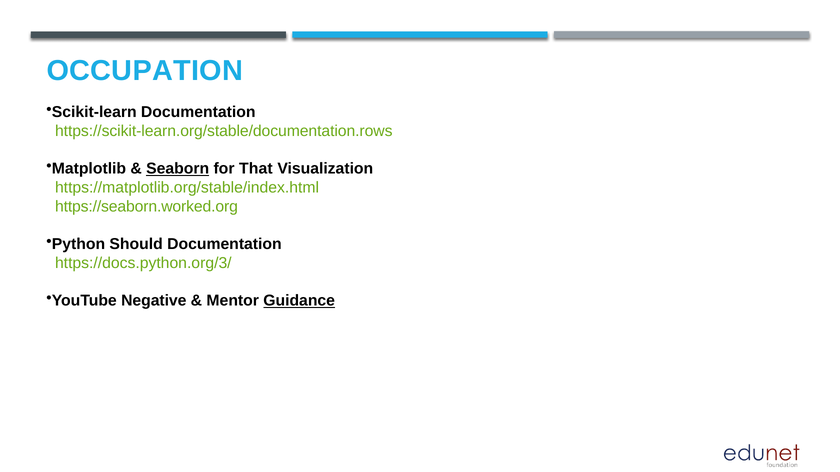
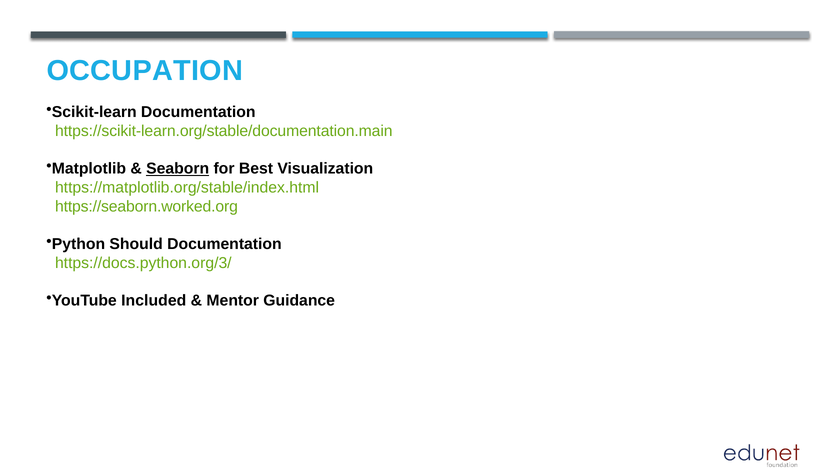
https://scikit-learn.org/stable/documentation.rows: https://scikit-learn.org/stable/documentation.rows -> https://scikit-learn.org/stable/documentation.main (224, 131)
That: That -> Best (256, 169)
Negative: Negative -> Included (154, 301)
Guidance underline: present -> none (299, 301)
